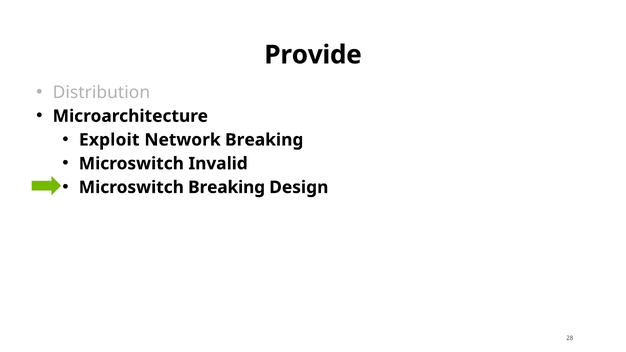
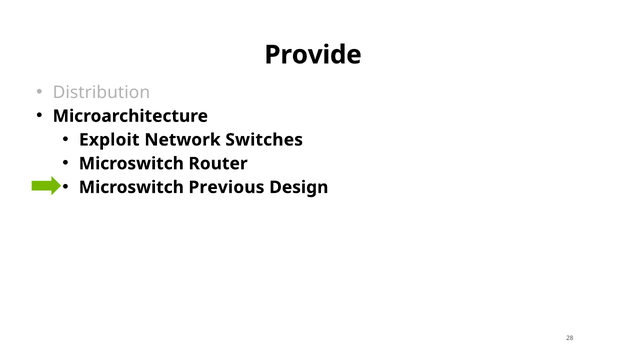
Network Breaking: Breaking -> Switches (264, 140)
Invalid: Invalid -> Router (218, 164)
Microswitch Breaking: Breaking -> Previous (226, 187)
